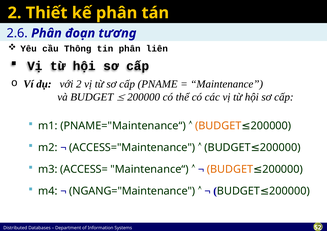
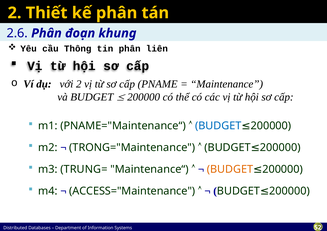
tương: tương -> khung (117, 33)
BUDGET colour: orange -> blue (218, 126)
ACCESS="Maintenance: ACCESS="Maintenance -> TRONG="Maintenance (132, 148)
ACCESS=: ACCESS= -> TRUNG= (84, 170)
NGANG="Maintenance: NGANG="Maintenance -> ACCESS="Maintenance (132, 192)
